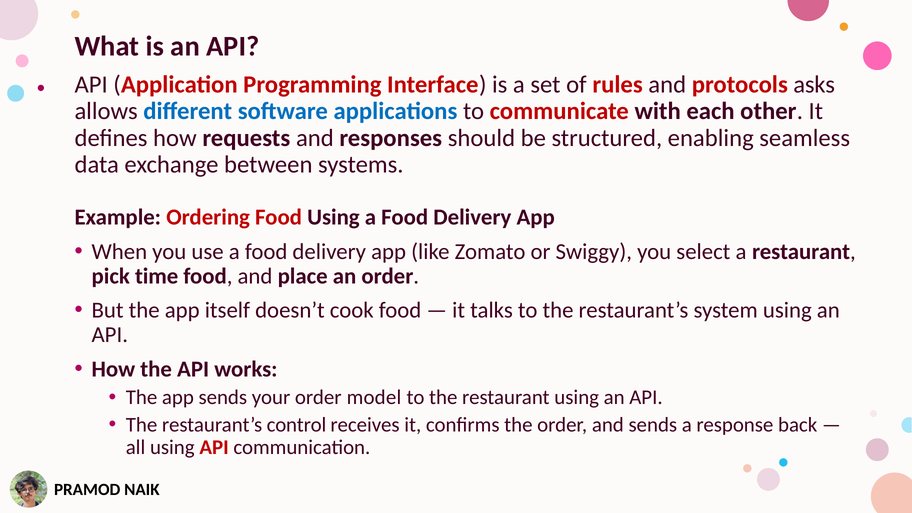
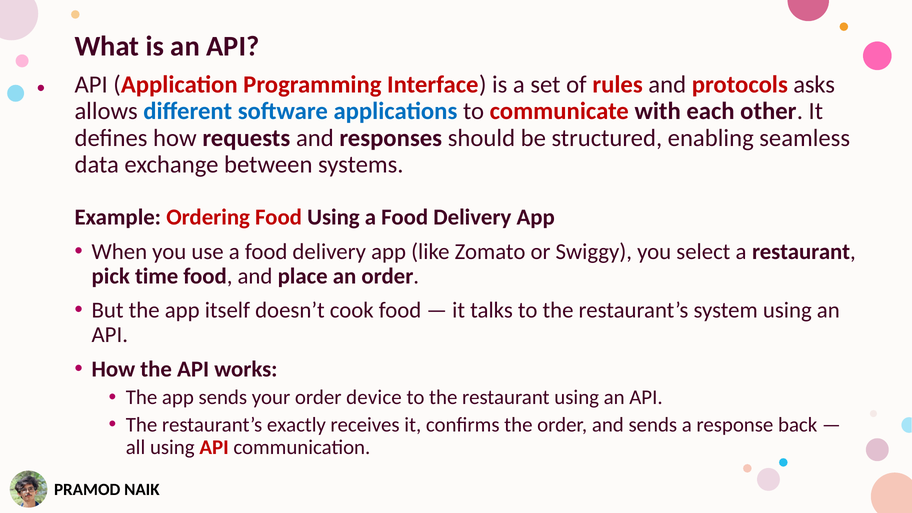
model: model -> device (374, 397)
control: control -> exactly (296, 425)
